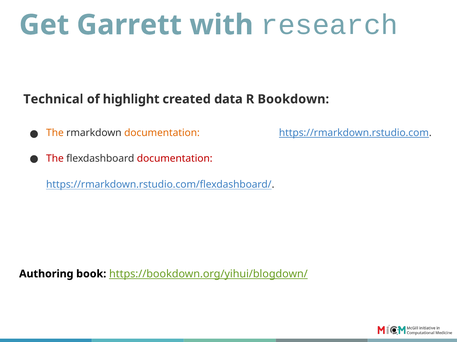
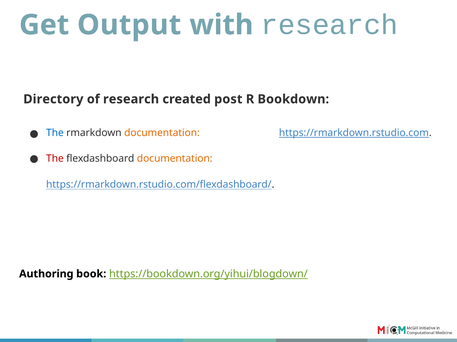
Garrett: Garrett -> Output (129, 25)
Technical: Technical -> Directory (53, 99)
of highlight: highlight -> research (131, 99)
data: data -> post (228, 99)
The colour: orange -> blue (55, 133)
documentation colour: red -> orange (175, 159)
